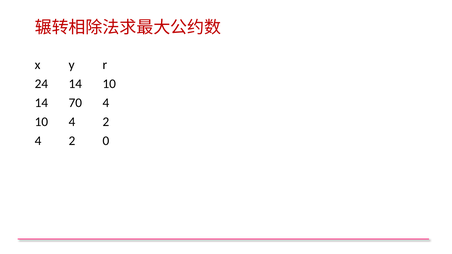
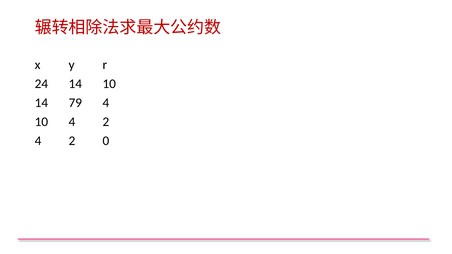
70: 70 -> 79 (75, 103)
